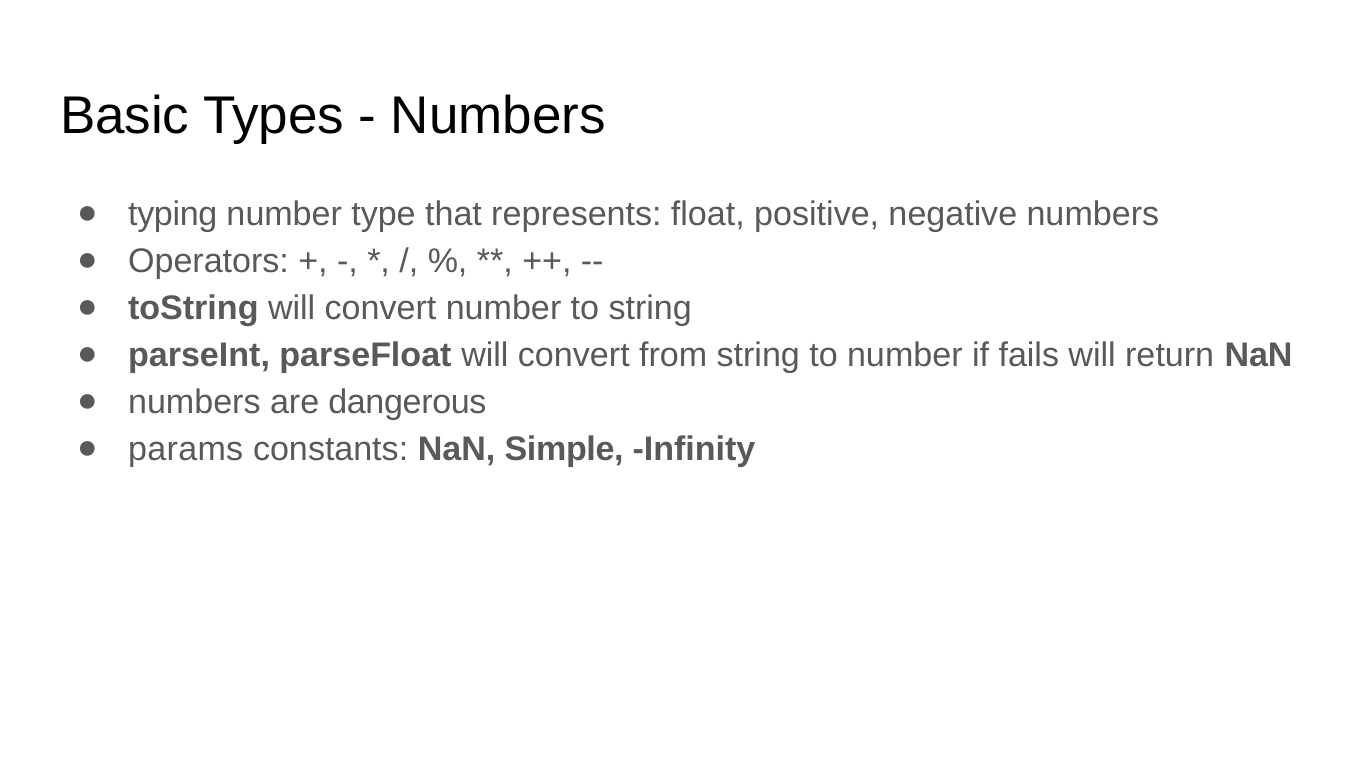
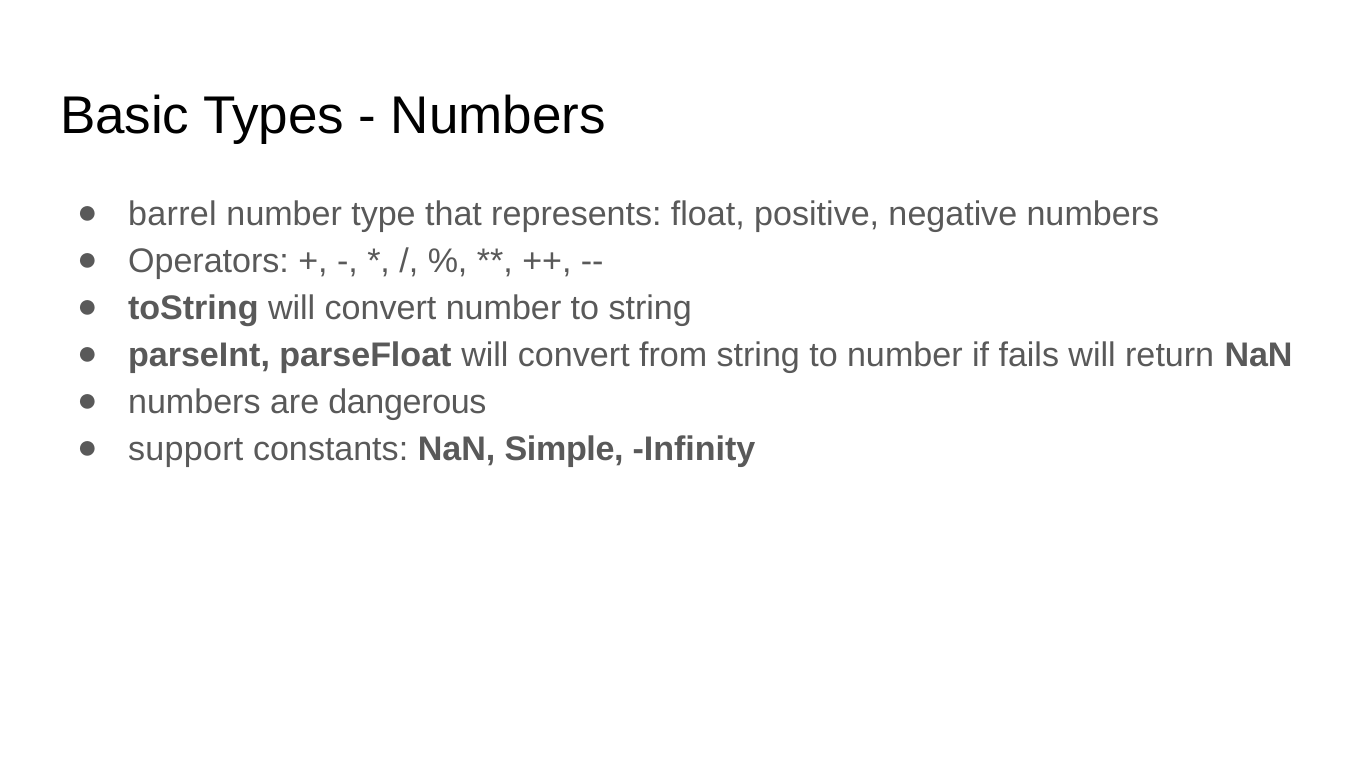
typing: typing -> barrel (172, 214)
params: params -> support (186, 449)
